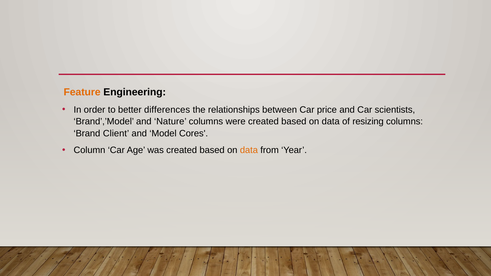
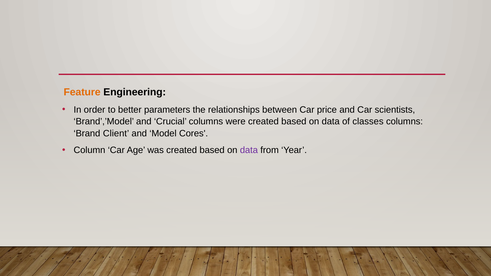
differences: differences -> parameters (167, 110)
Nature: Nature -> Crucial (170, 122)
resizing: resizing -> classes (368, 122)
data colour: orange -> purple (249, 150)
